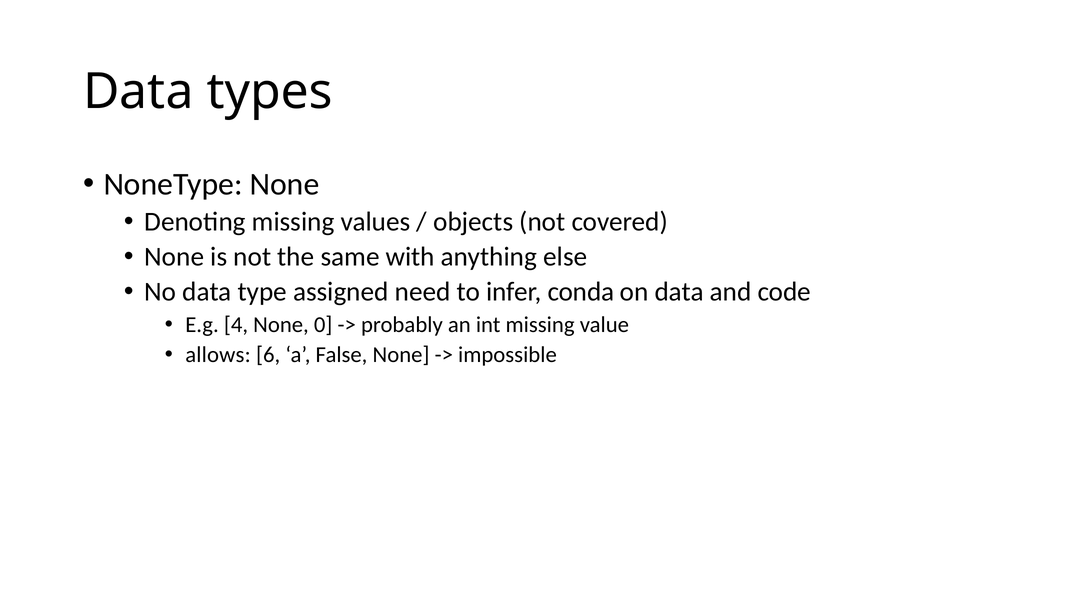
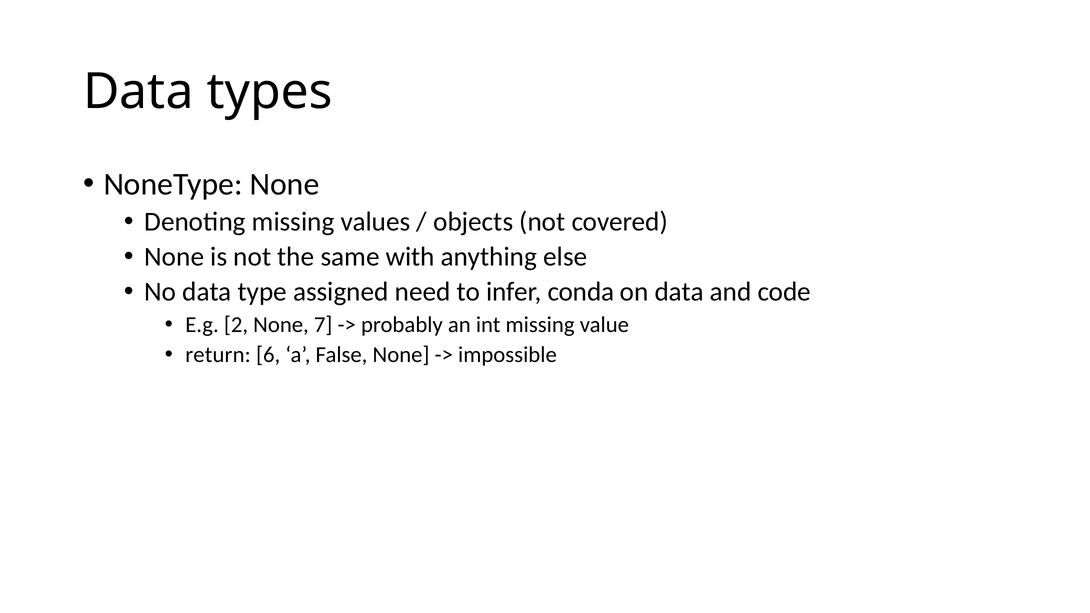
4: 4 -> 2 (236, 325)
0: 0 -> 7 (323, 325)
allows: allows -> return (218, 355)
